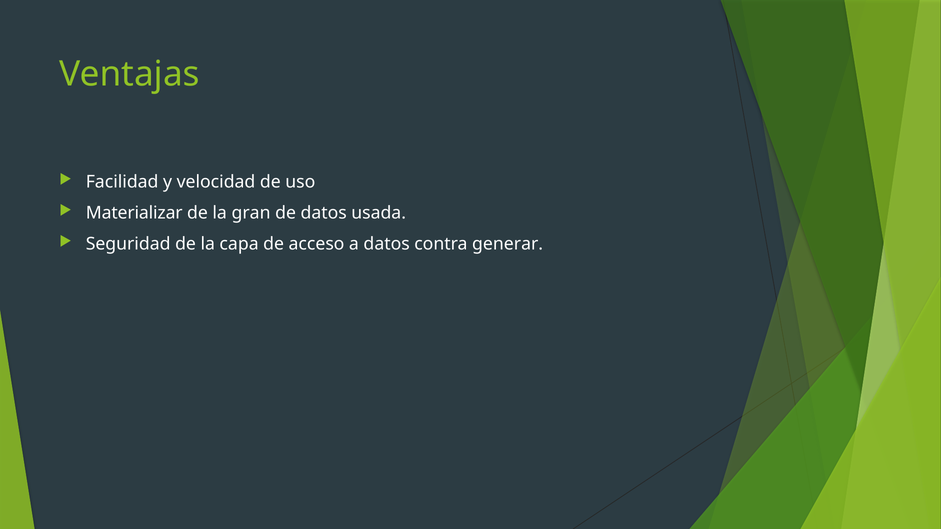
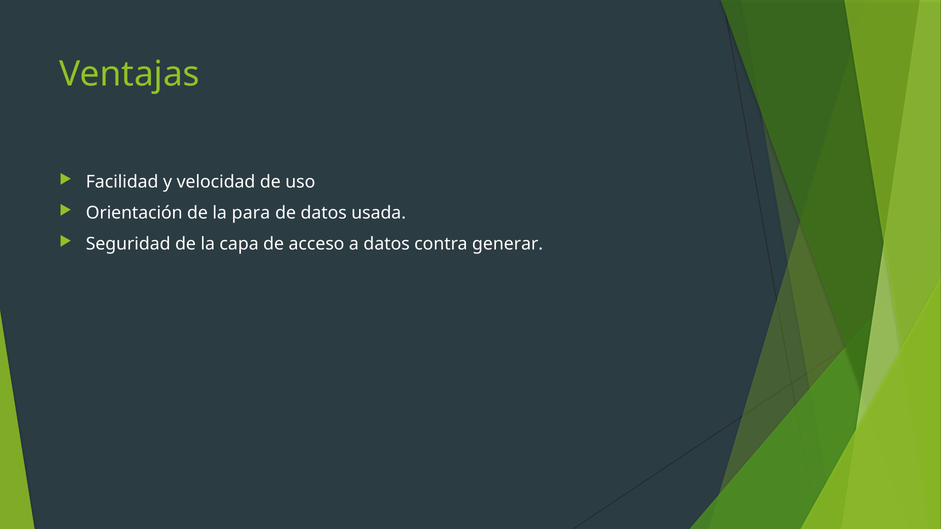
Materializar: Materializar -> Orientación (134, 213)
gran: gran -> para (251, 213)
